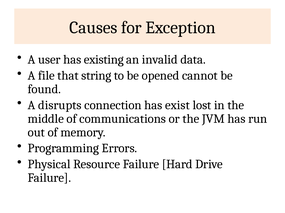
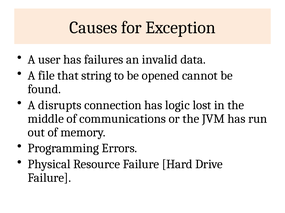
existing: existing -> failures (104, 60)
exist: exist -> logic (177, 105)
